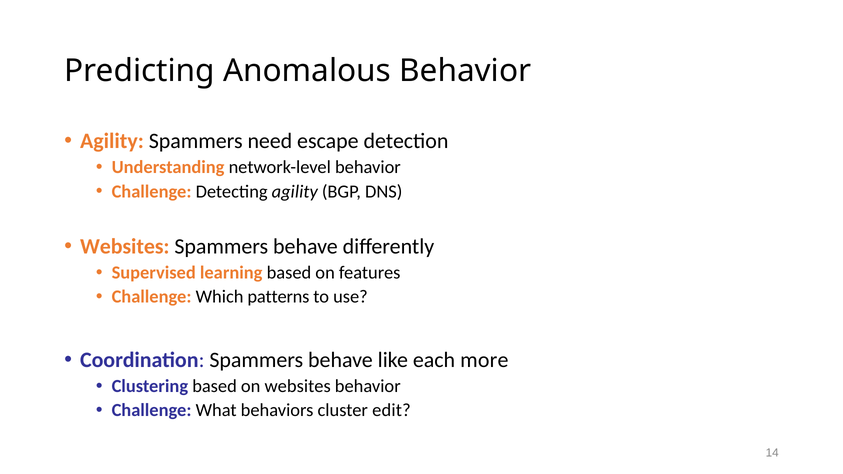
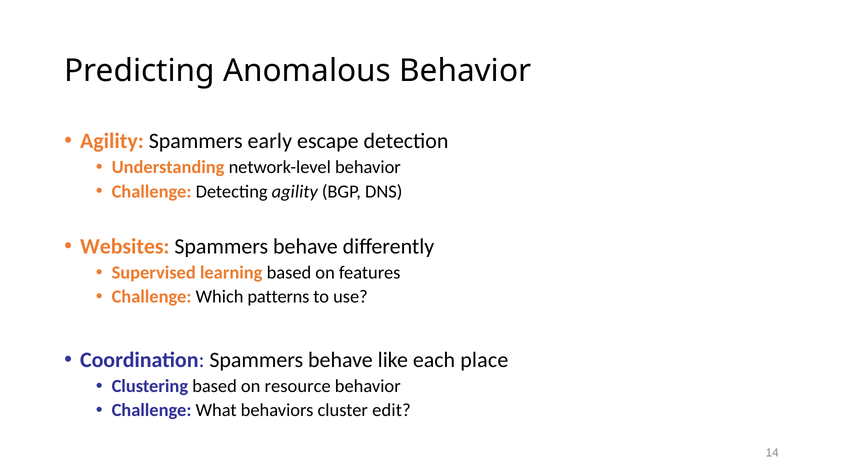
need: need -> early (270, 141)
more: more -> place (484, 360)
on websites: websites -> resource (298, 386)
